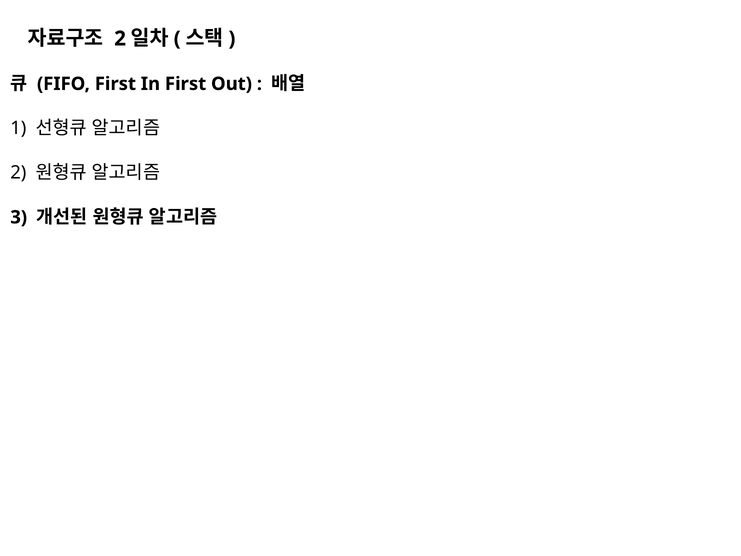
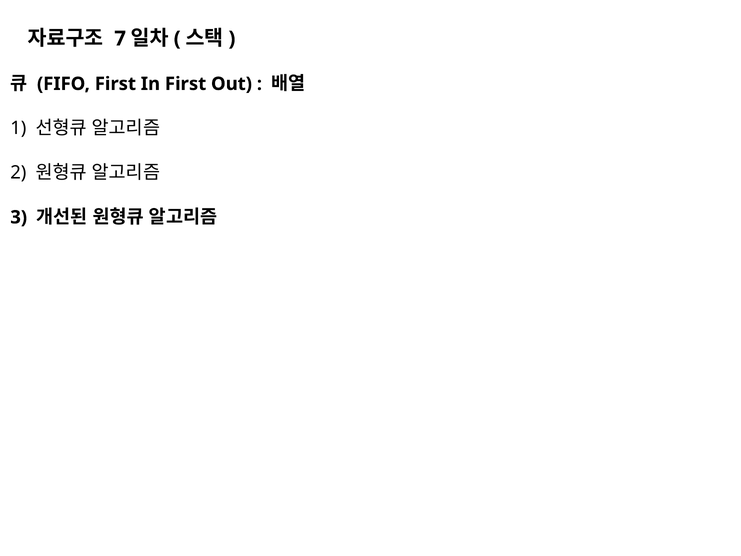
2: 2 -> 7 (120, 39)
